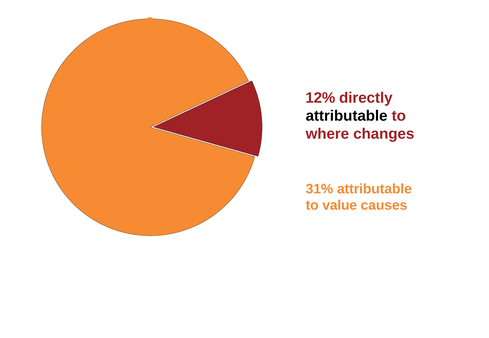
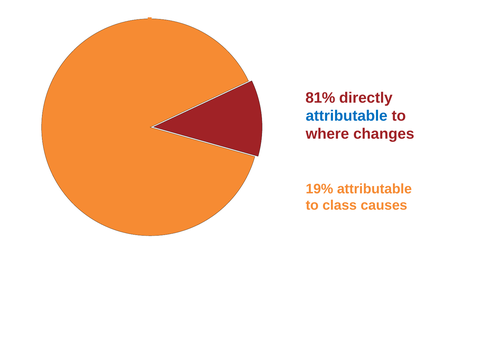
12%: 12% -> 81% (320, 98)
attributable colour: black -> blue (347, 116)
31%: 31% -> 19% (319, 189)
value: value -> class (340, 206)
